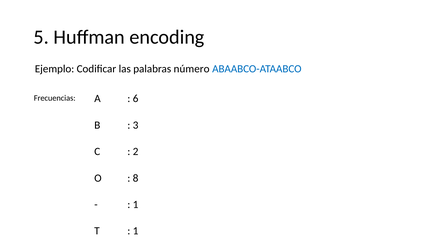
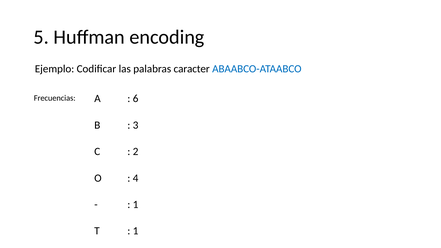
número: número -> caracter (192, 69)
8: 8 -> 4 (136, 178)
